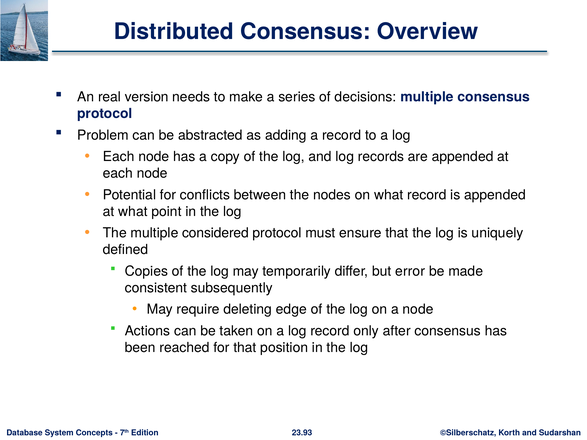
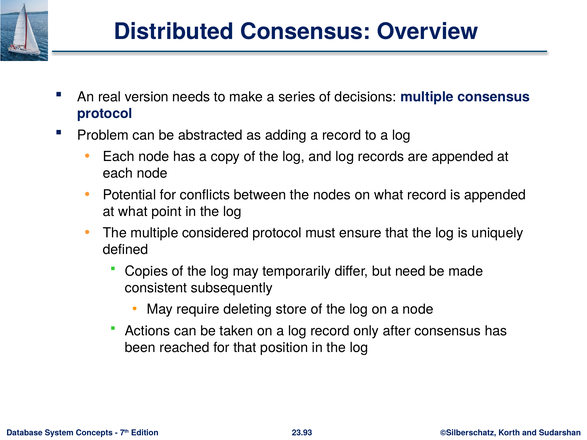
error: error -> need (410, 271)
edge: edge -> store (291, 310)
